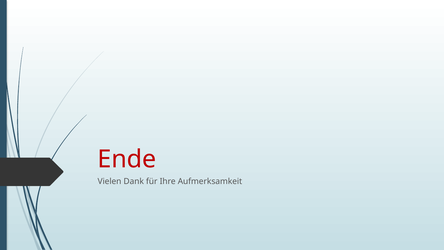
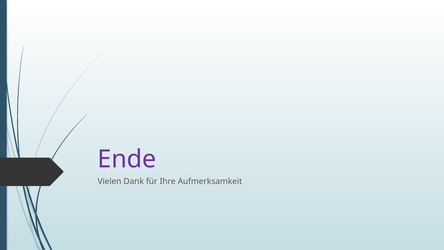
Ende colour: red -> purple (127, 159)
